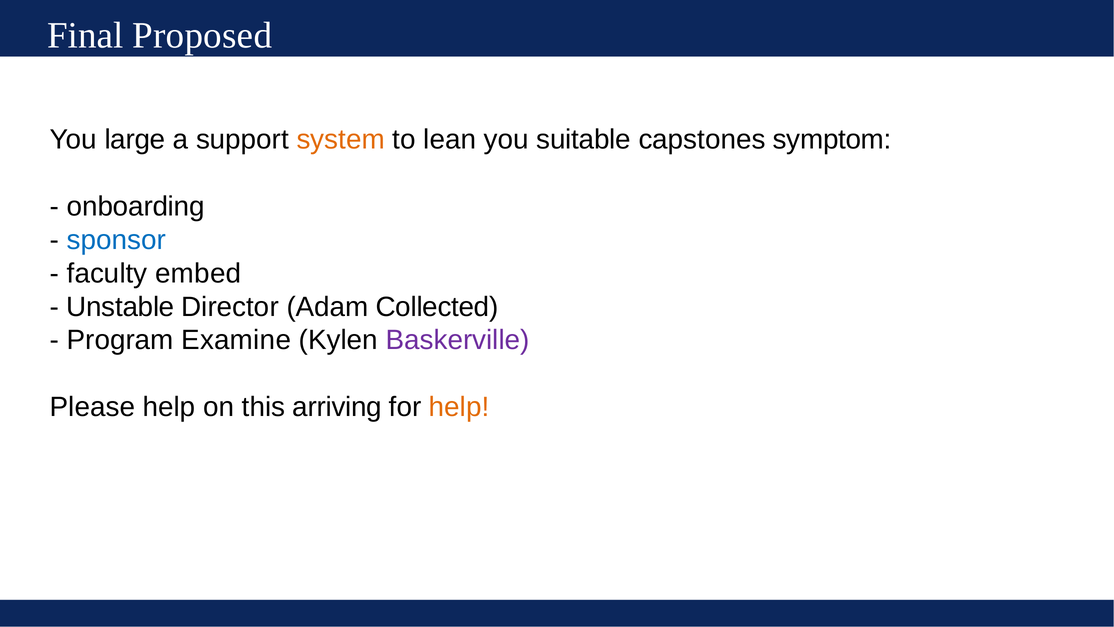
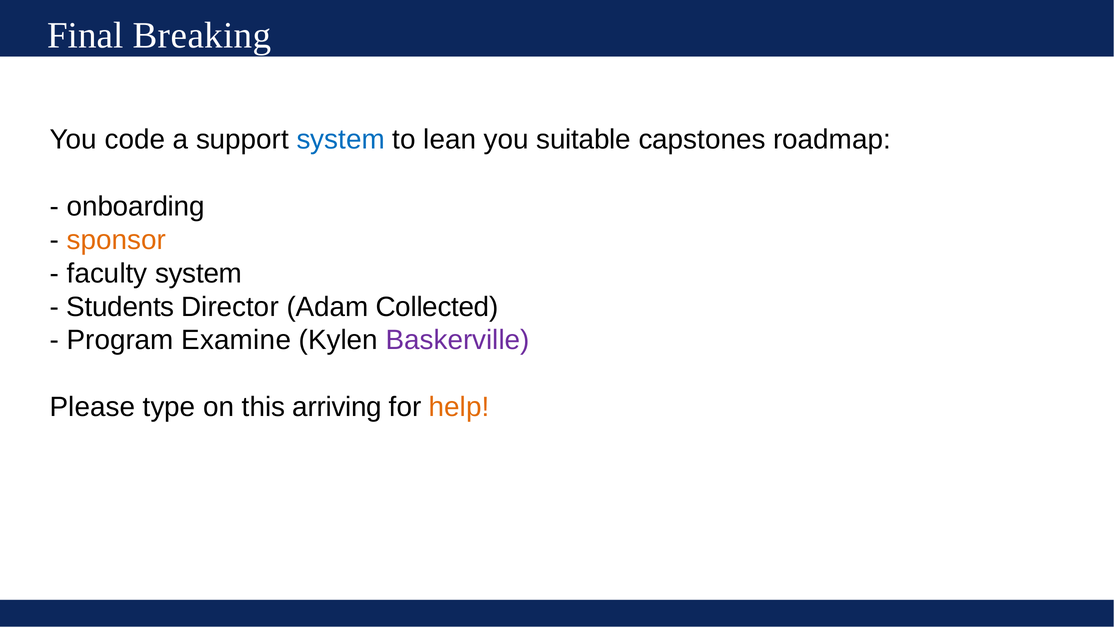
Proposed: Proposed -> Breaking (202, 36)
large: large -> code (135, 140)
system colour: orange -> blue (341, 140)
symptom: symptom -> roadmap (832, 140)
sponsor colour: blue -> orange (116, 240)
faculty embed: embed -> system (199, 273)
Unstable: Unstable -> Students (120, 307)
Please help: help -> type (169, 407)
